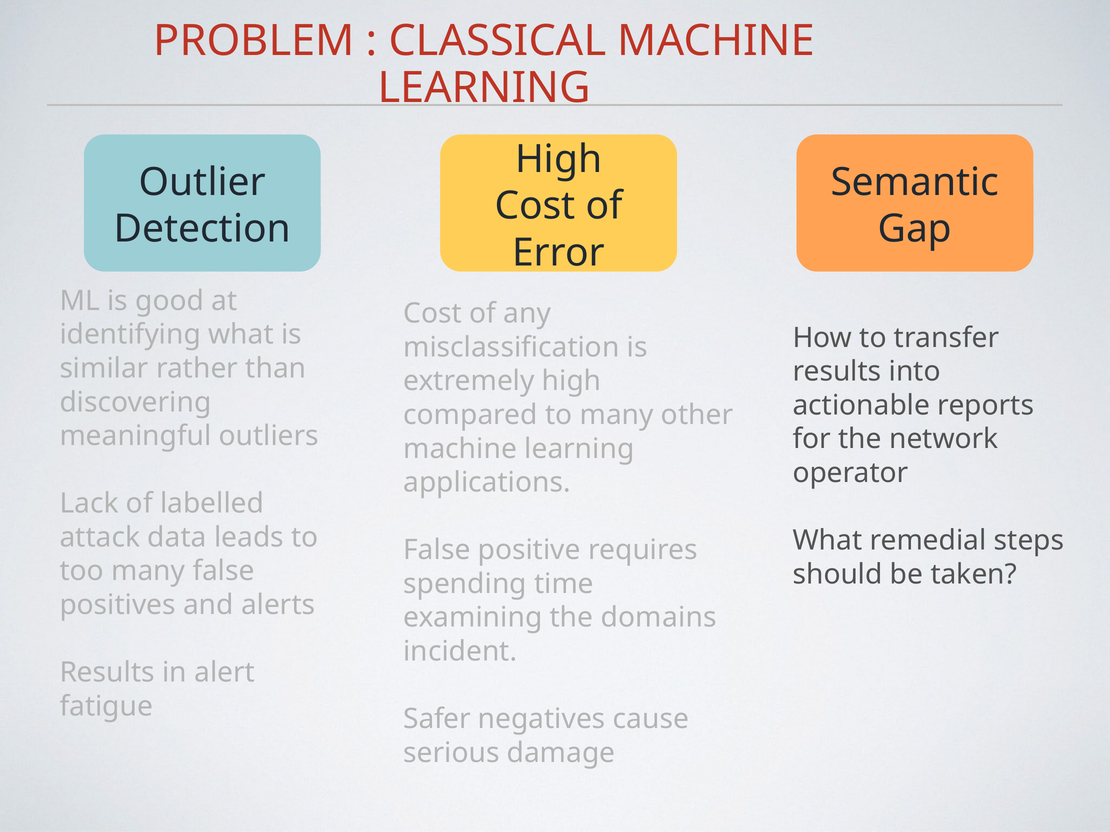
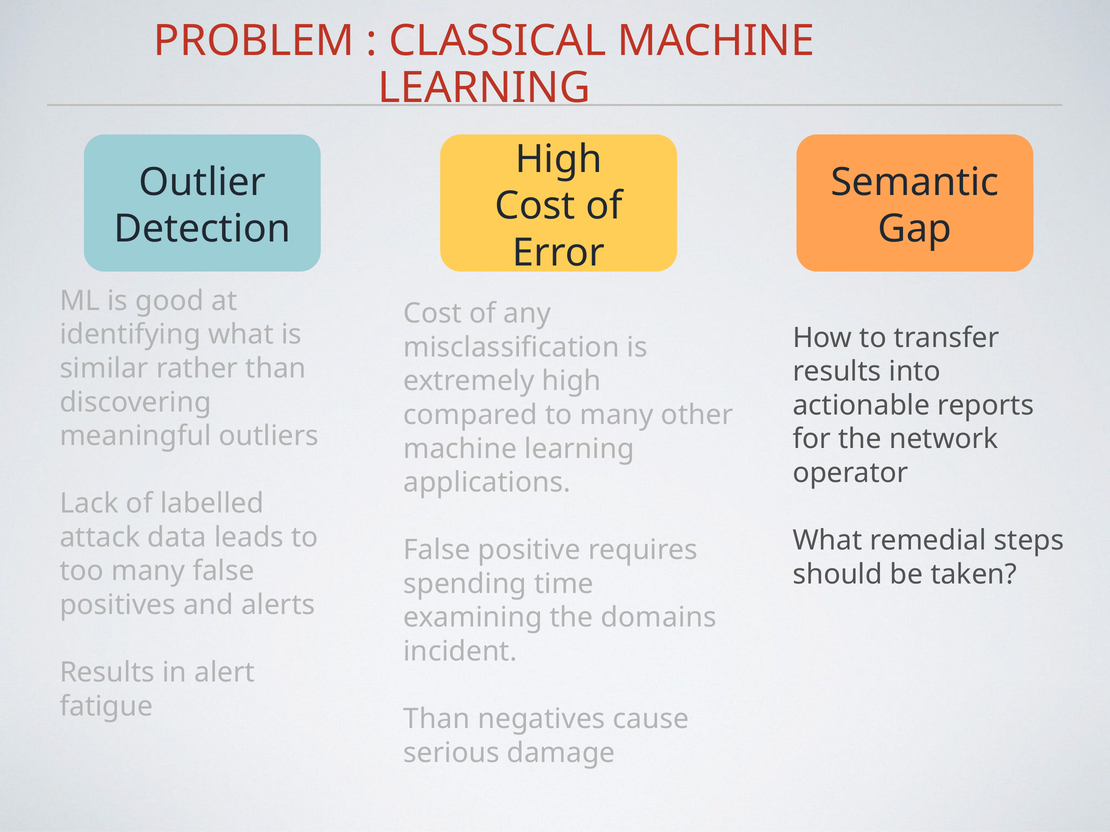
Safer: Safer -> Than (437, 719)
